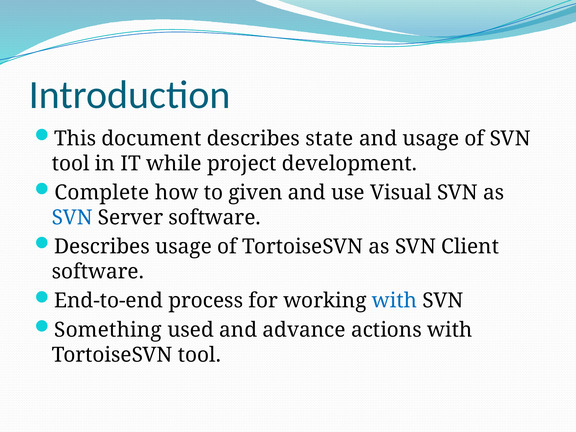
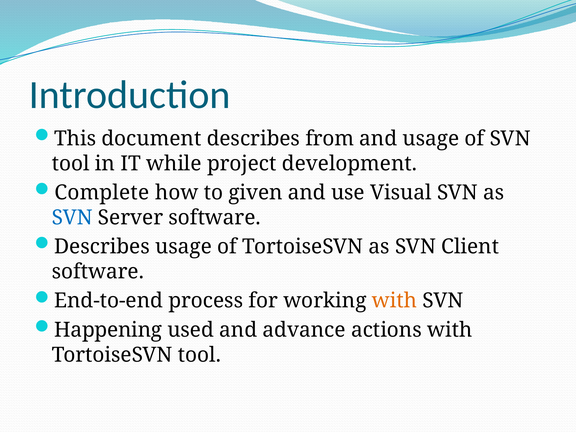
state: state -> from (330, 139)
with colour: blue -> orange (395, 301)
Something: Something -> Happening (108, 330)
